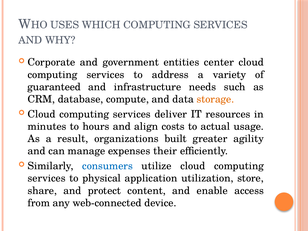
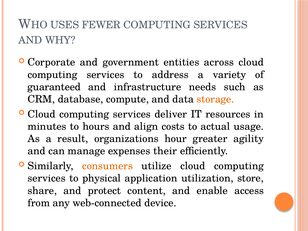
WHICH: WHICH -> FEWER (101, 25)
center: center -> across (219, 62)
built: built -> hour (176, 139)
consumers colour: blue -> orange (108, 166)
